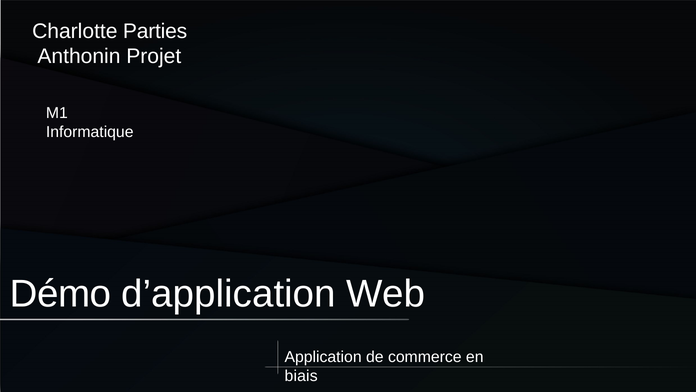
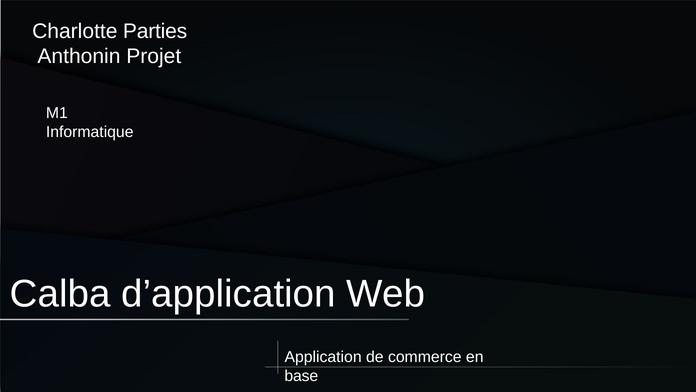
Démo: Démo -> Calba (60, 294)
biais: biais -> base (301, 376)
